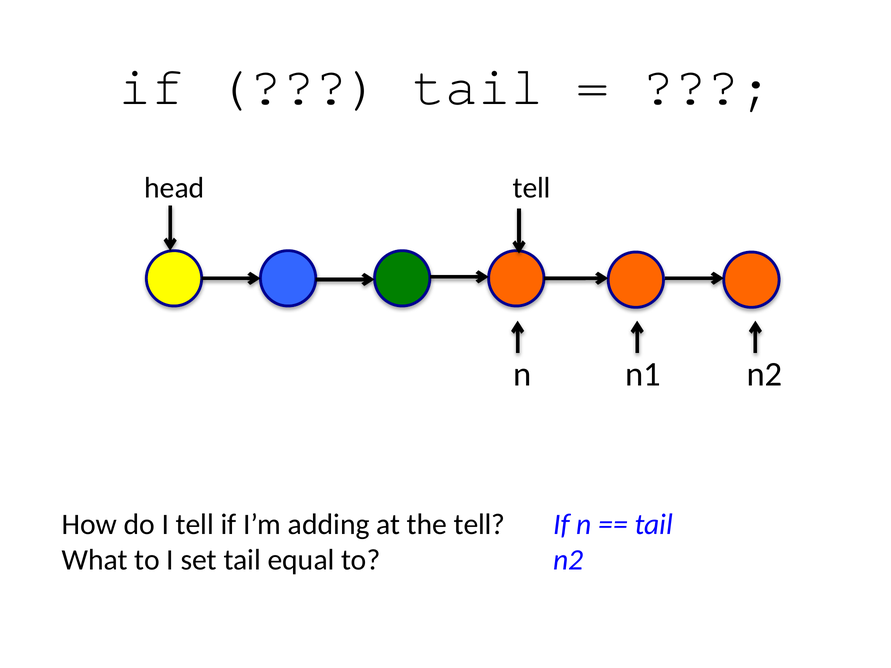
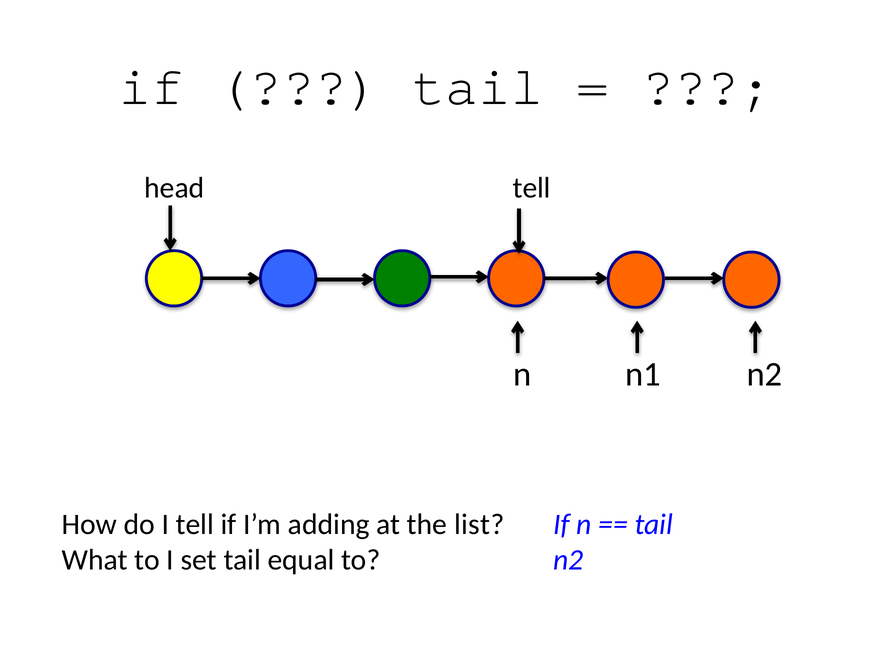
the tell: tell -> list (479, 525)
